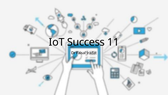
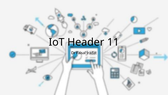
Success: Success -> Header (86, 42)
